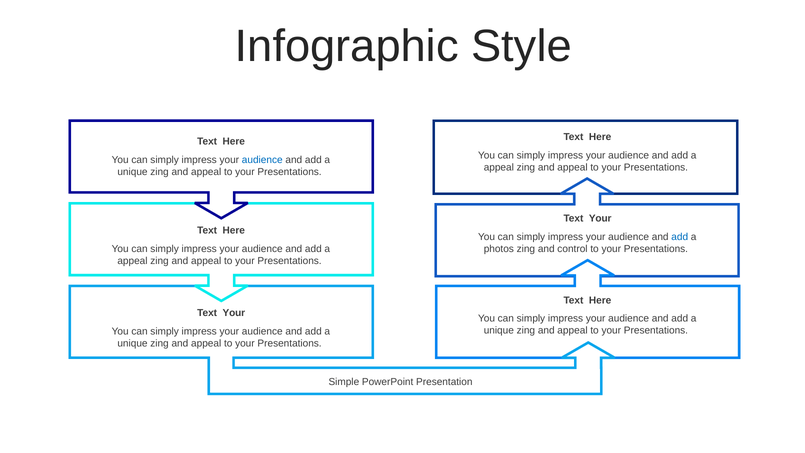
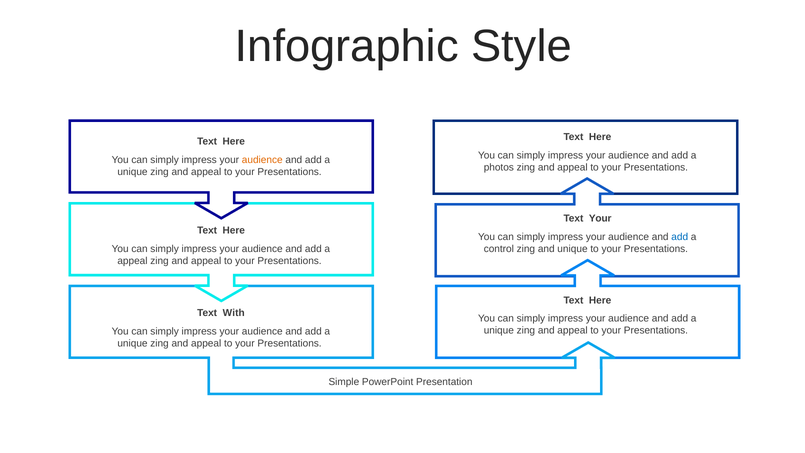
audience colour: blue -> orange (262, 160)
appeal: appeal -> photos (499, 167)
photos: photos -> control (499, 249)
and control: control -> unique (572, 249)
Your: Your -> With (234, 313)
